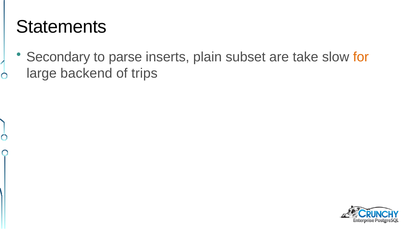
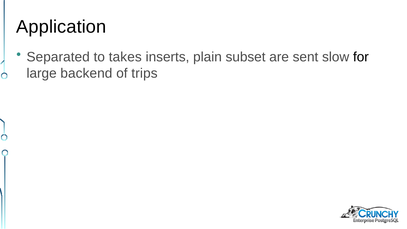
Statements: Statements -> Application (61, 27)
Secondary: Secondary -> Separated (58, 57)
parse: parse -> takes (125, 57)
take: take -> sent (306, 57)
for colour: orange -> black (361, 57)
